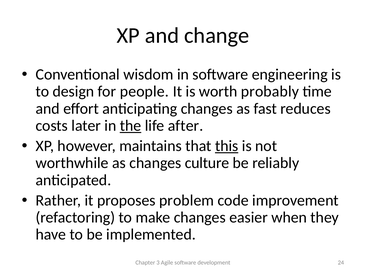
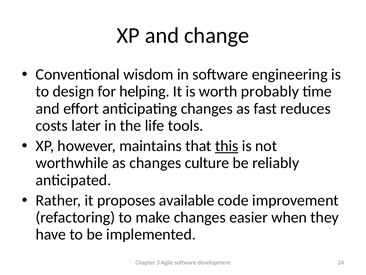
people: people -> helping (145, 91)
the underline: present -> none (131, 125)
after: after -> tools (186, 125)
problem: problem -> available (187, 200)
